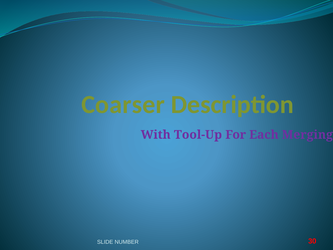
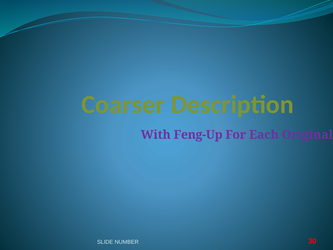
Tool-Up: Tool-Up -> Feng-Up (198, 135)
Merging: Merging -> Original (307, 135)
